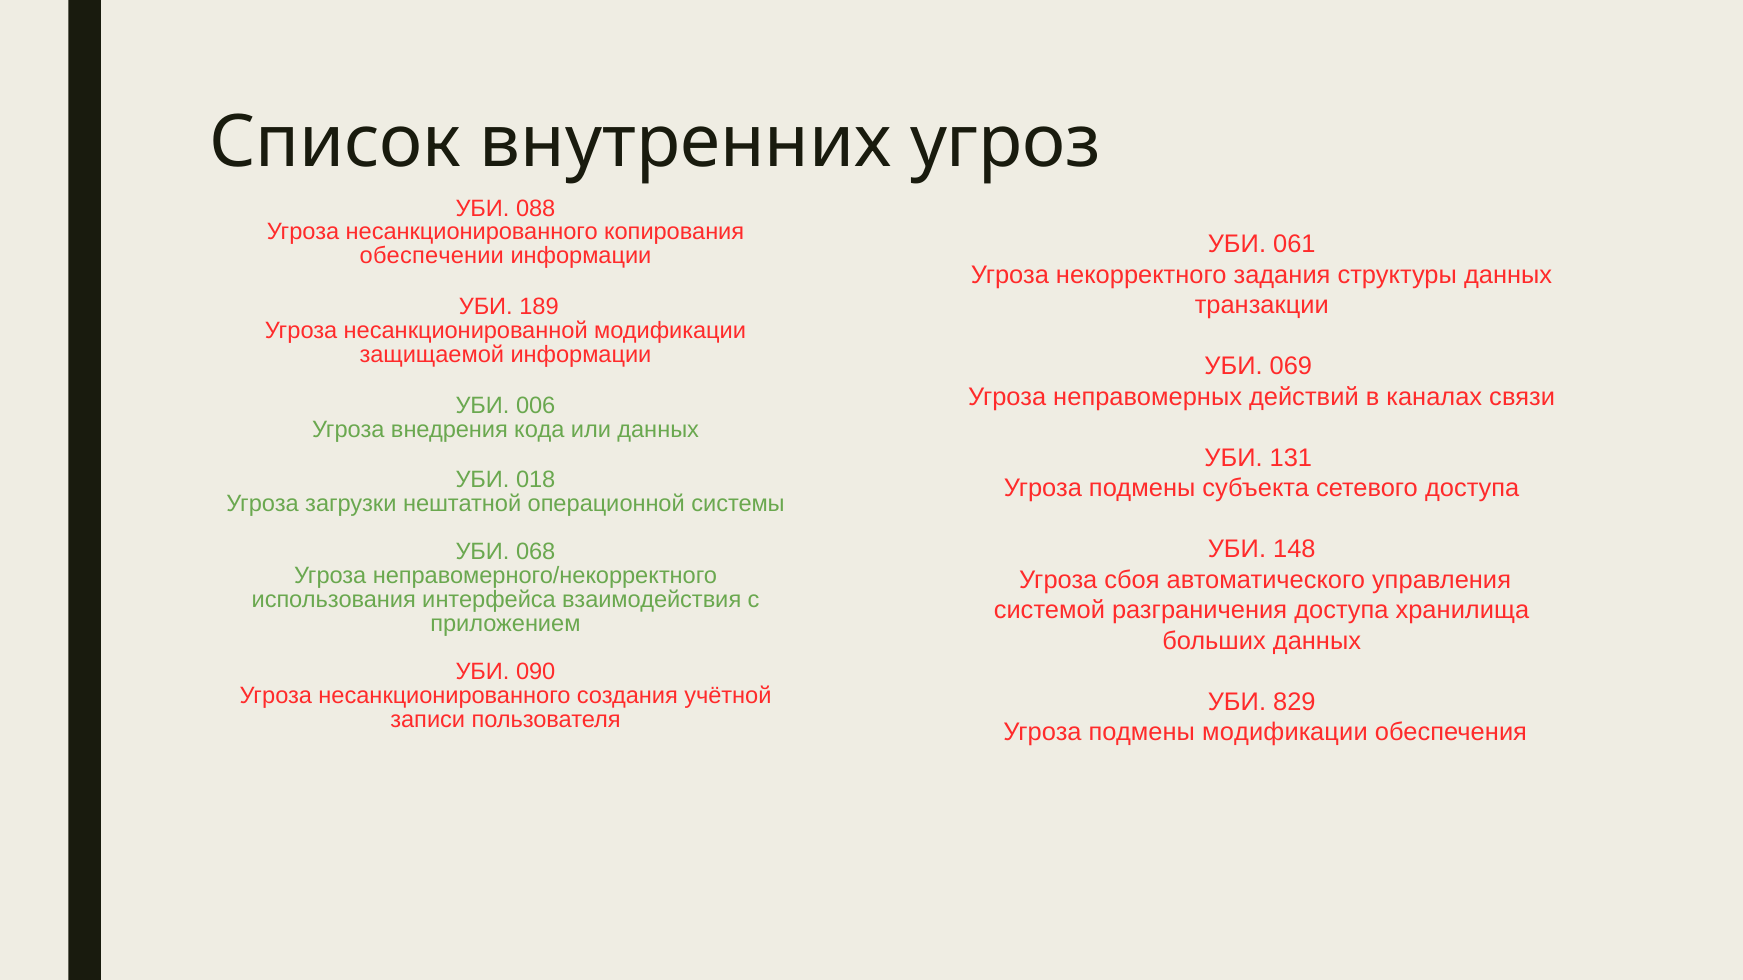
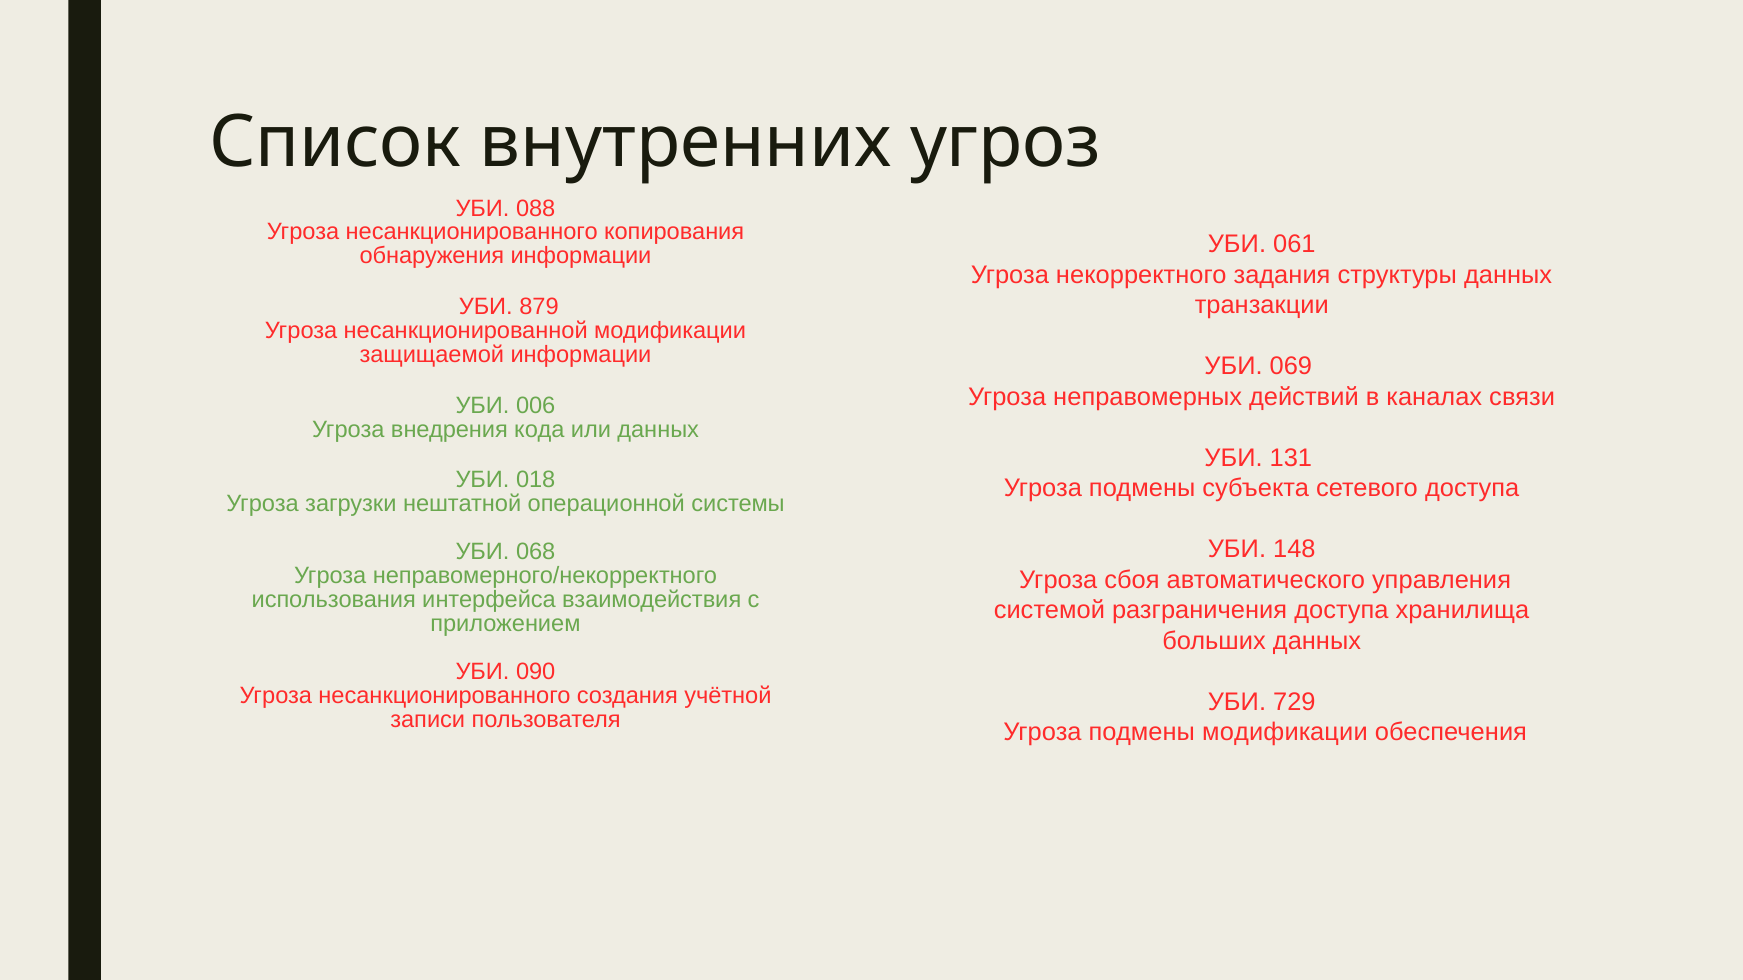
обеспечении: обеспечении -> обнаружения (432, 256)
189: 189 -> 879 (539, 307)
829: 829 -> 729 (1294, 702)
